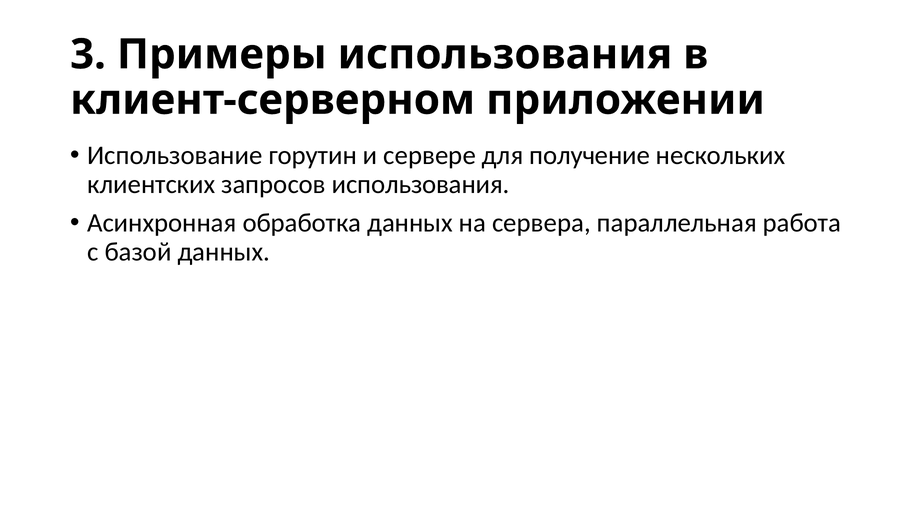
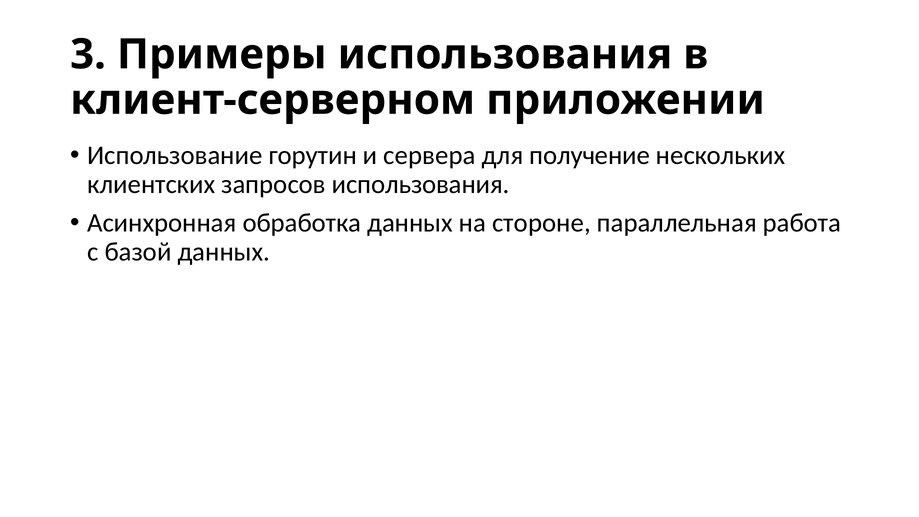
сервере: сервере -> сервера (430, 155)
сервера: сервера -> стороне (541, 223)
